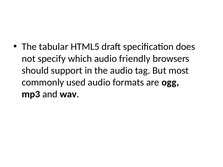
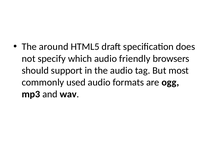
tabular: tabular -> around (54, 47)
